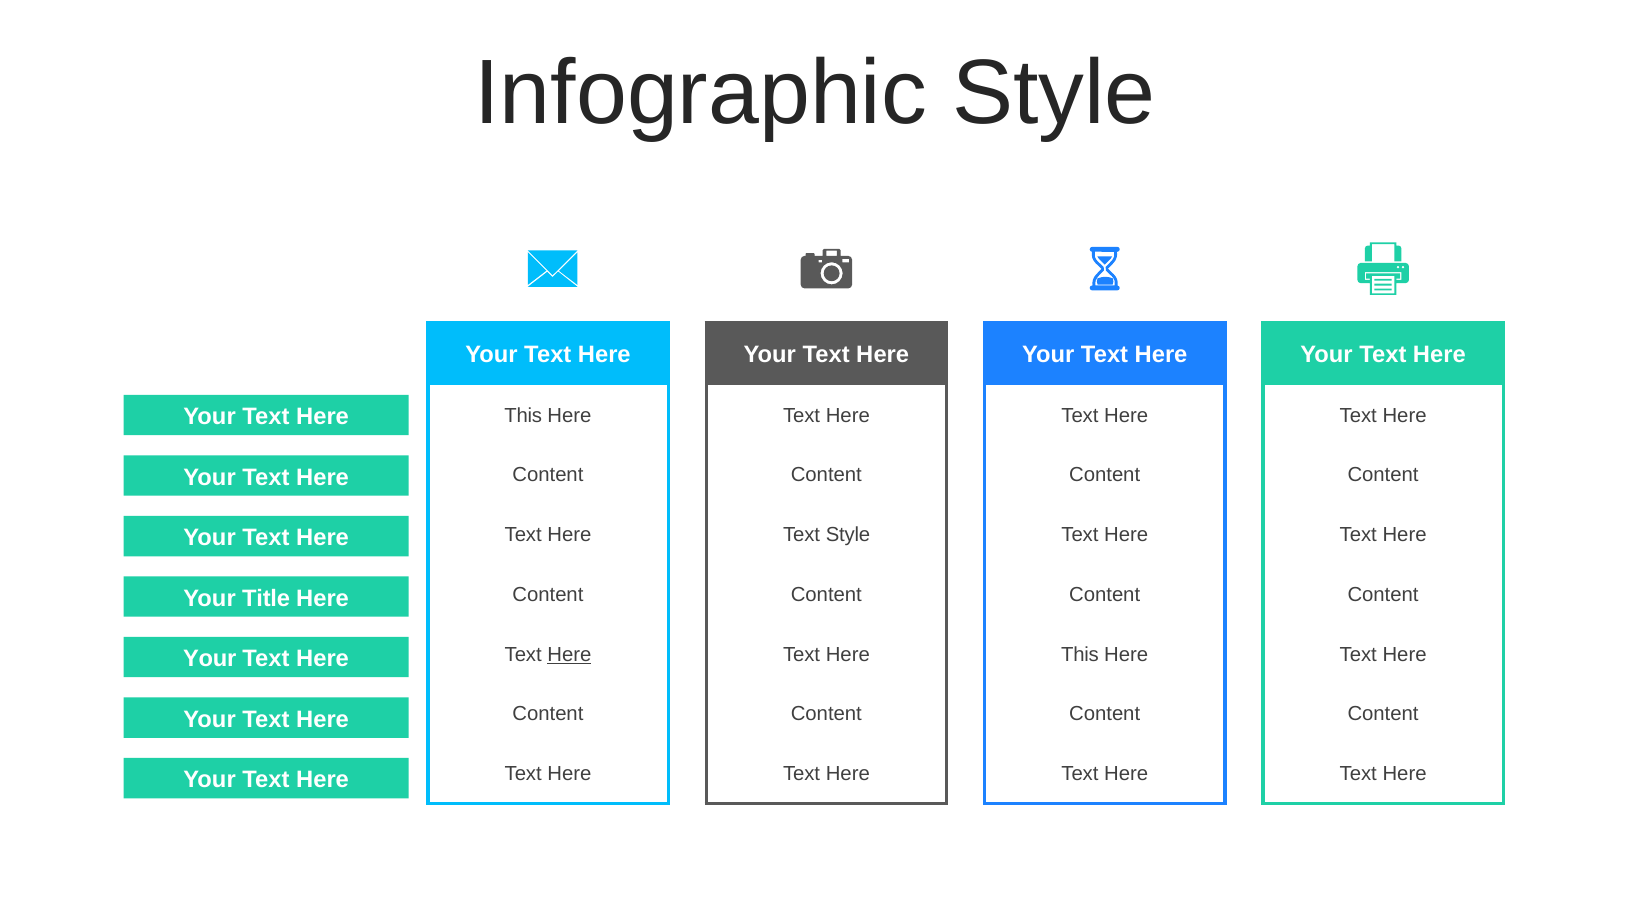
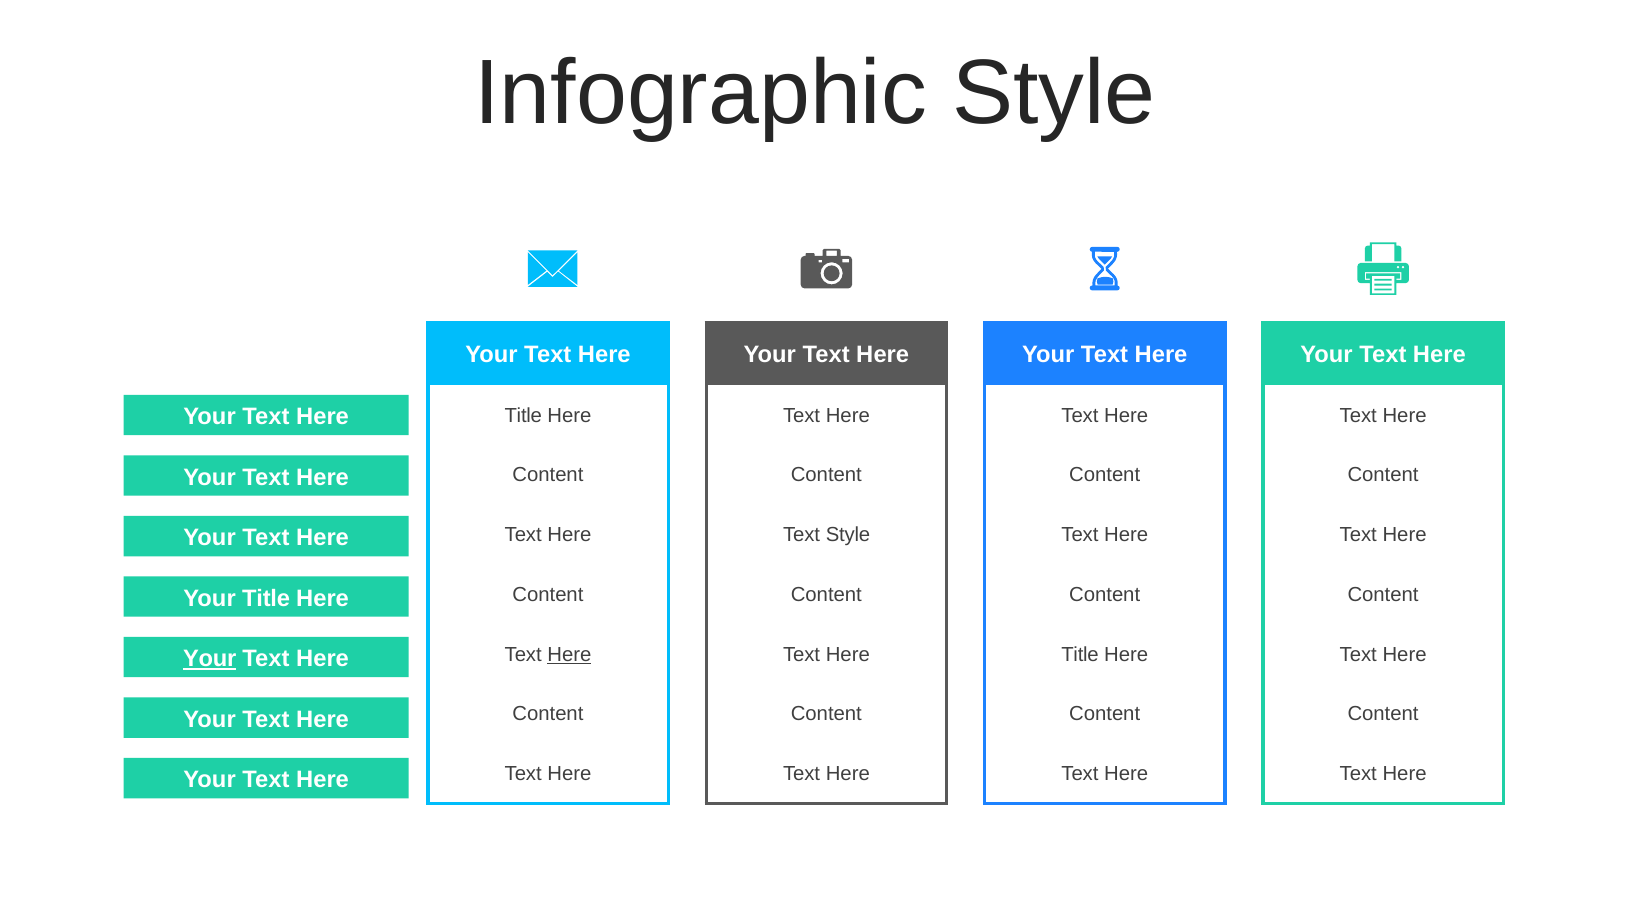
This: This -> Title (523, 416)
This: This -> Title (1080, 655)
Your underline: none -> present (210, 659)
